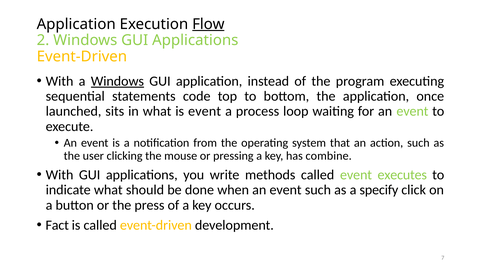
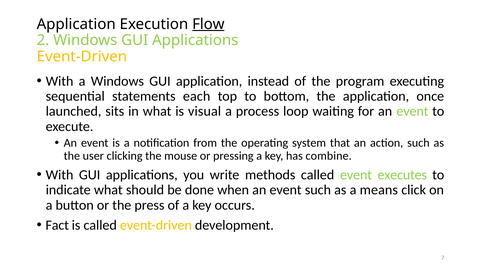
Windows underline: present -> none (117, 81)
code: code -> each (197, 96)
is event: event -> visual (205, 112)
specify: specify -> means (379, 190)
